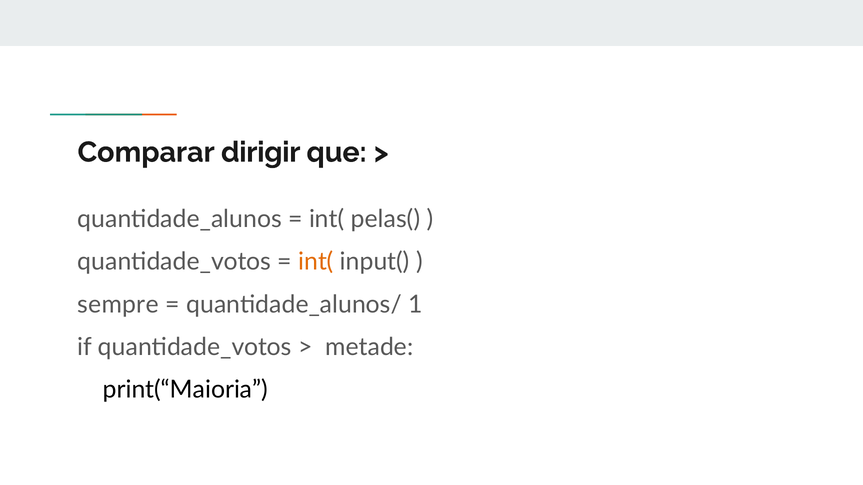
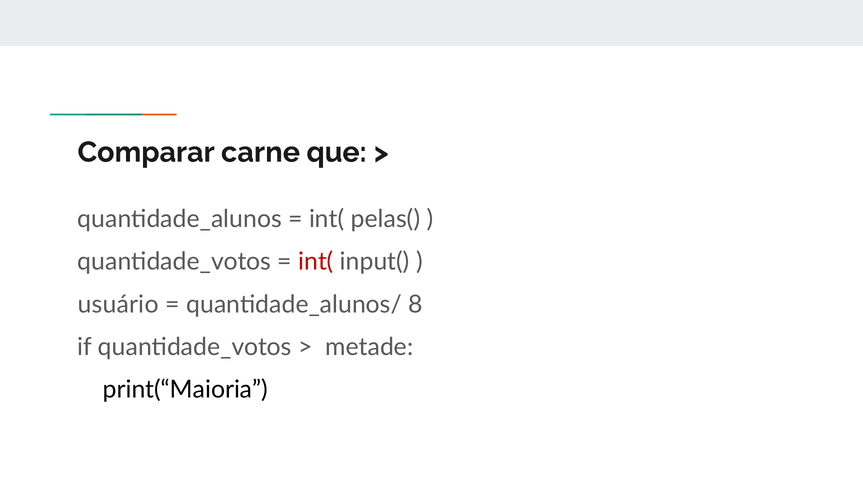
dirigir: dirigir -> carne (260, 152)
int( colour: orange -> red (316, 262)
sempre: sempre -> usuário (118, 305)
1: 1 -> 8 (416, 305)
